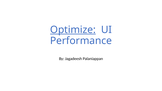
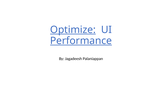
Performance underline: none -> present (81, 41)
